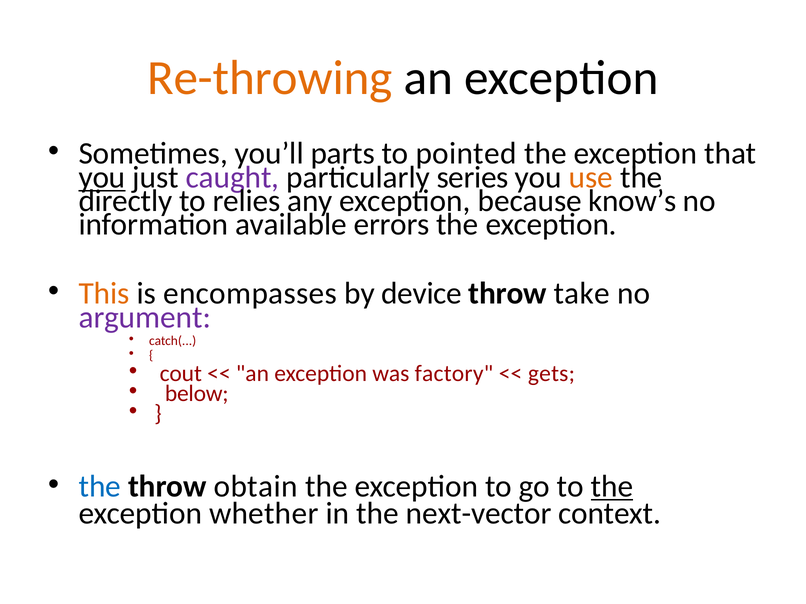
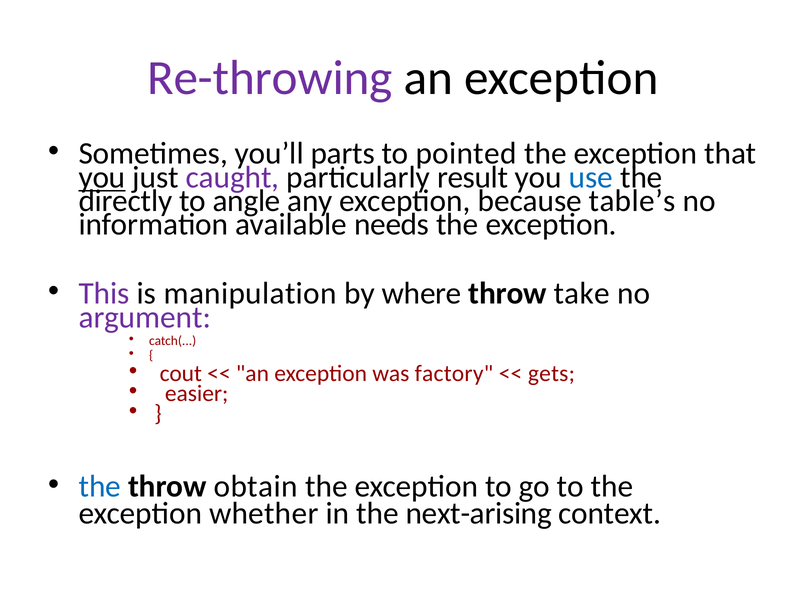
Re-throwing colour: orange -> purple (270, 78)
series: series -> result (473, 177)
use colour: orange -> blue (591, 177)
relies: relies -> angle (247, 201)
know’s: know’s -> table’s (632, 201)
errors: errors -> needs (392, 225)
This colour: orange -> purple (104, 294)
encompasses: encompasses -> manipulation (250, 294)
device: device -> where (422, 294)
below: below -> easier (197, 394)
the underline: present -> none (612, 487)
next-vector: next-vector -> next-arising (479, 514)
